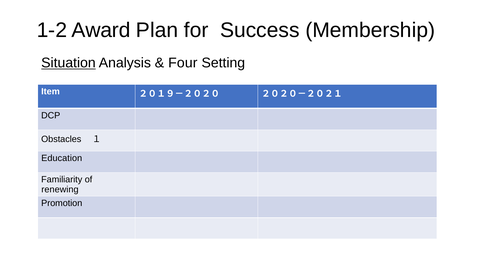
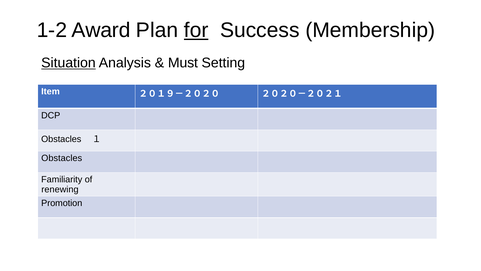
for underline: none -> present (196, 30)
Four: Four -> Must (183, 63)
Education: Education -> Obstacles (62, 158)
